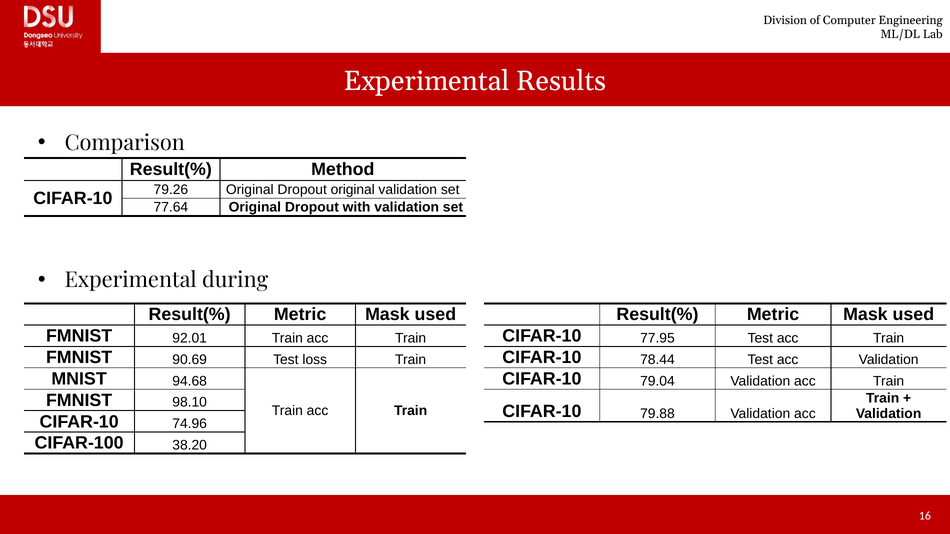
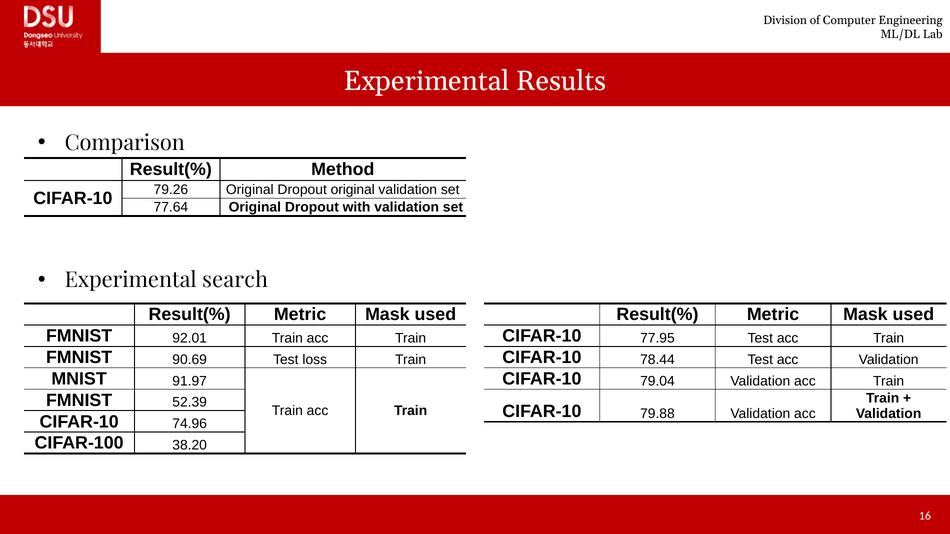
during: during -> search (235, 280)
94.68: 94.68 -> 91.97 (190, 381)
98.10: 98.10 -> 52.39 (190, 403)
